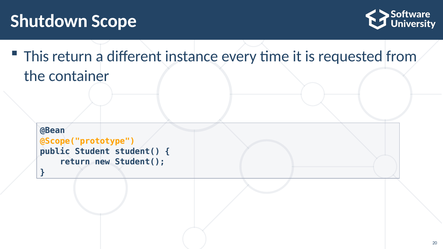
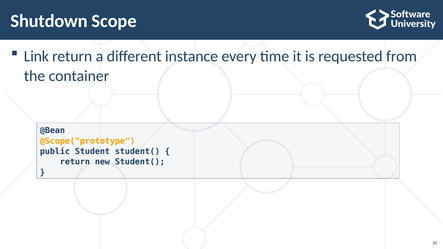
This: This -> Link (36, 56)
